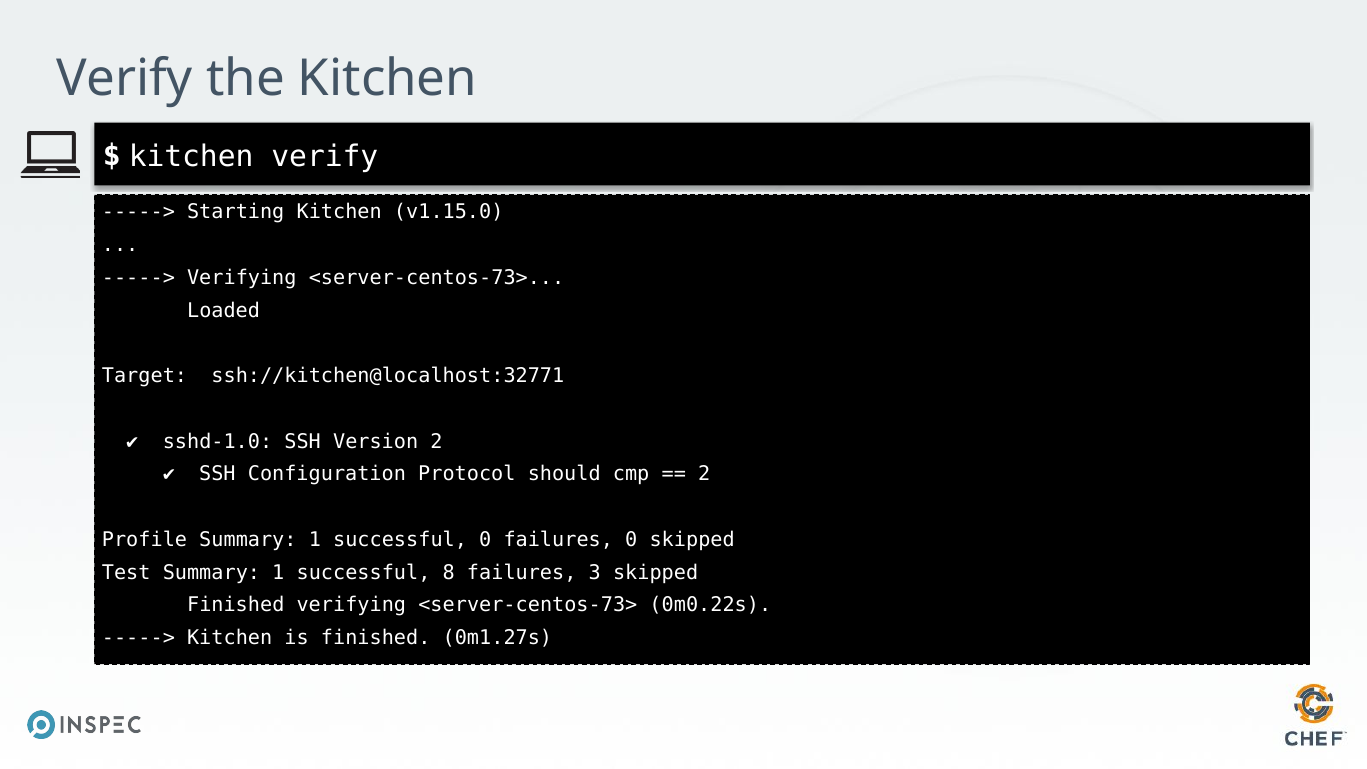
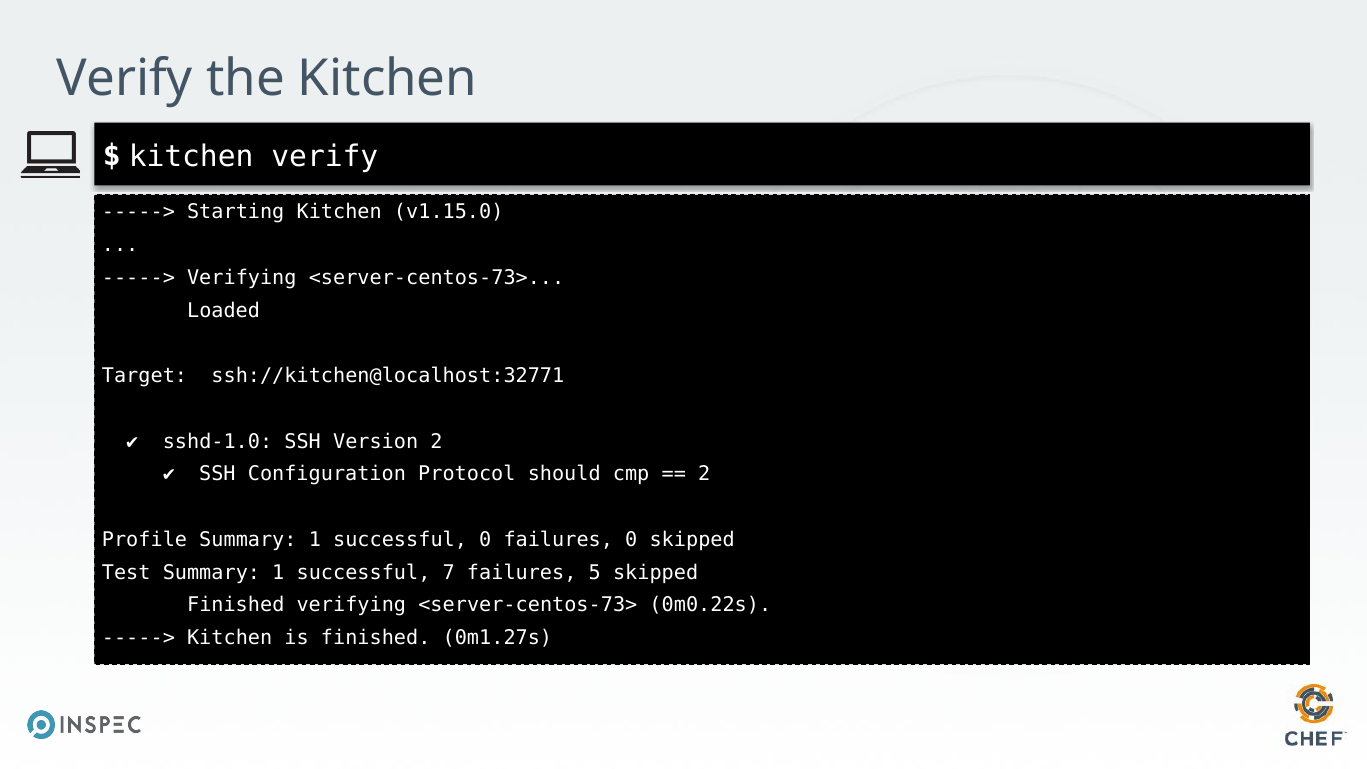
8: 8 -> 7 (449, 572)
3: 3 -> 5 (595, 572)
